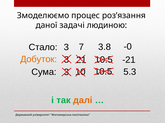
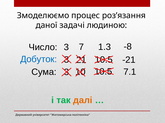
-0: -0 -> -8 (128, 47)
3.8: 3.8 -> 1.3 (105, 47)
Стало: Стало -> Число (43, 47)
Добуток colour: orange -> blue (39, 60)
5.3: 5.3 -> 7.1 (130, 72)
